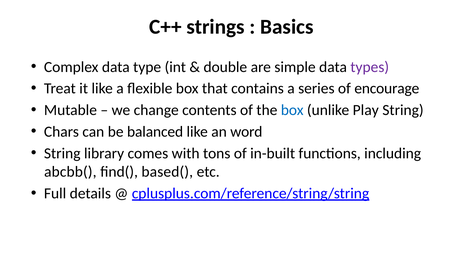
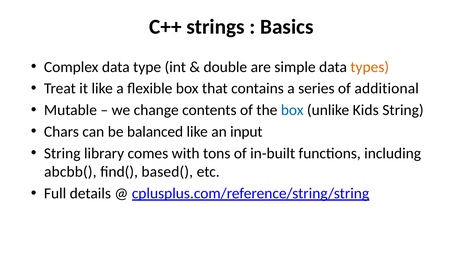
types colour: purple -> orange (370, 67)
encourage: encourage -> additional (387, 89)
Play: Play -> Kids (366, 110)
word: word -> input (246, 132)
